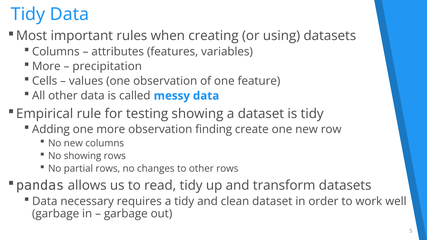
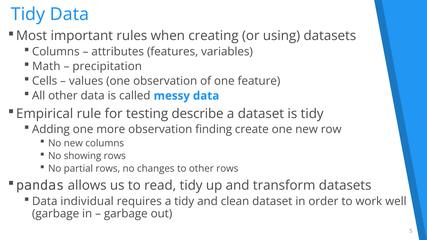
More: More -> Math (46, 66)
testing showing: showing -> describe (198, 114)
necessary: necessary -> individual (87, 201)
